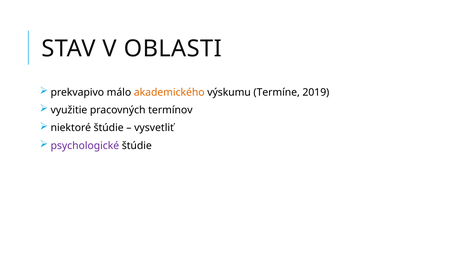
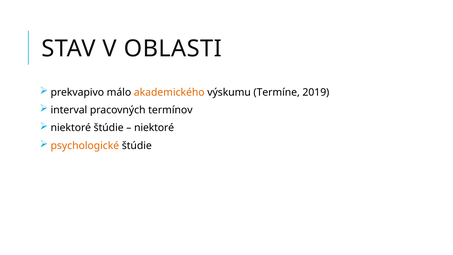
využitie: využitie -> interval (69, 110)
vysvetliť: vysvetliť -> niektoré (154, 128)
psychologické colour: purple -> orange (85, 146)
